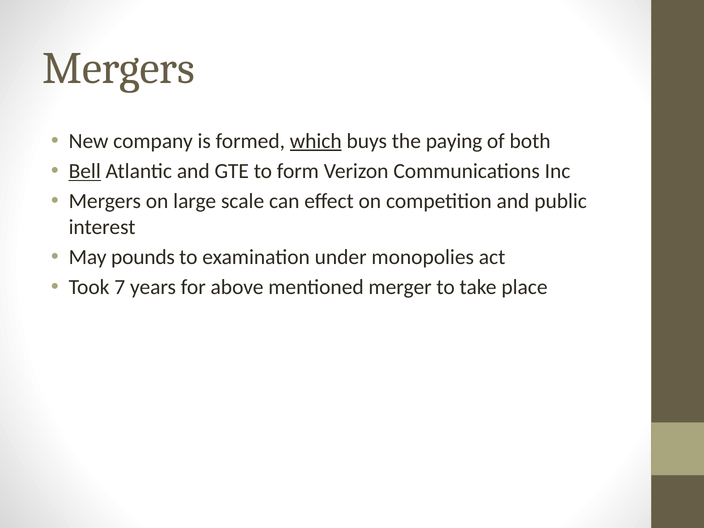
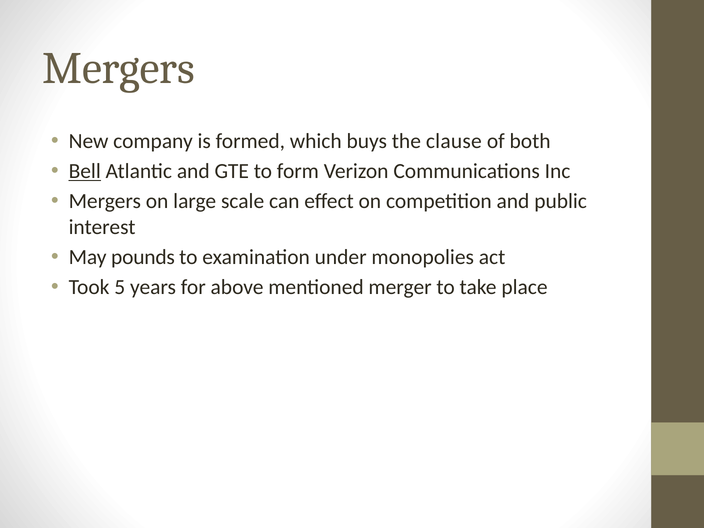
which underline: present -> none (316, 141)
paying: paying -> clause (454, 141)
7: 7 -> 5 (120, 287)
